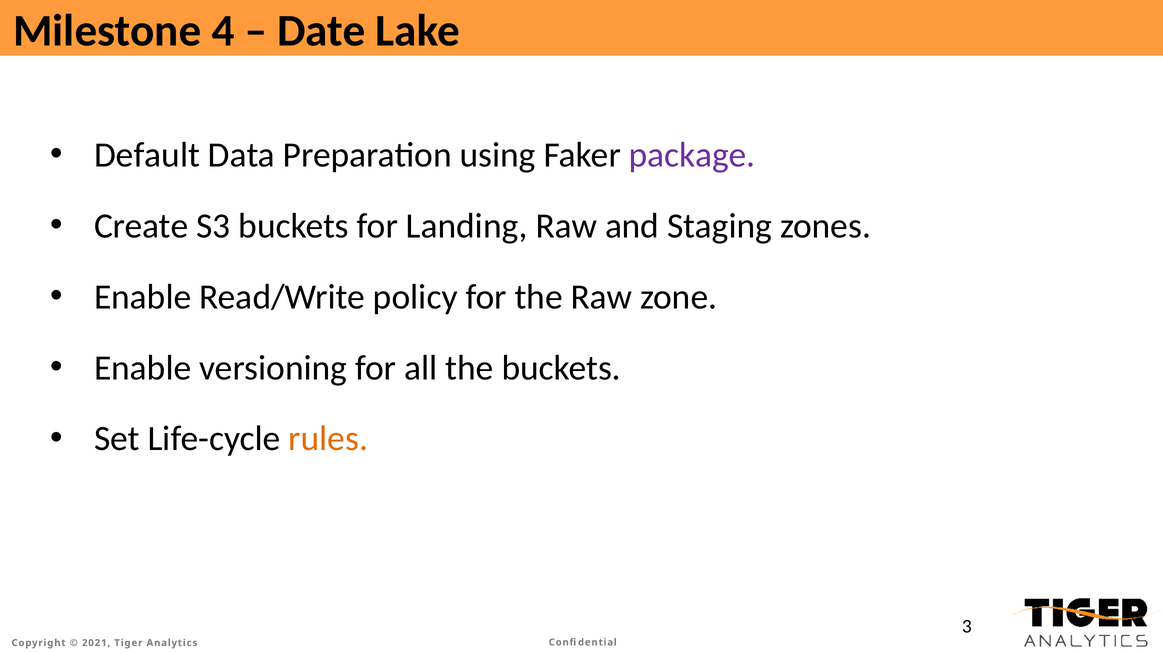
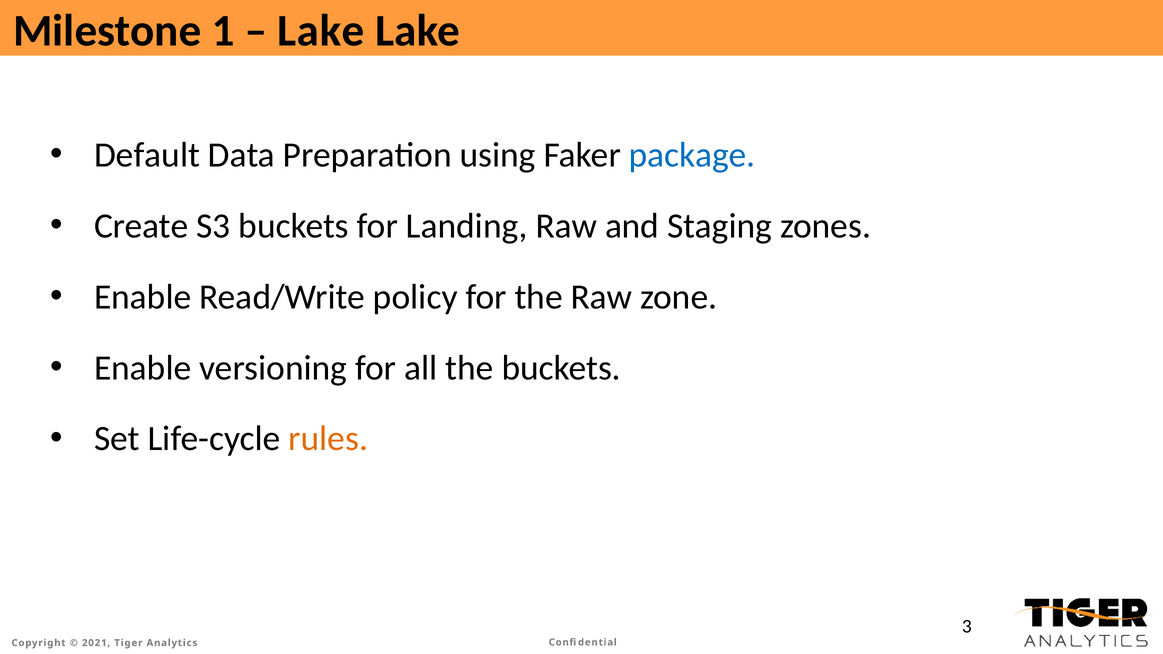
4: 4 -> 1 (223, 31)
Date: Date -> Lake (321, 31)
package colour: purple -> blue (692, 155)
